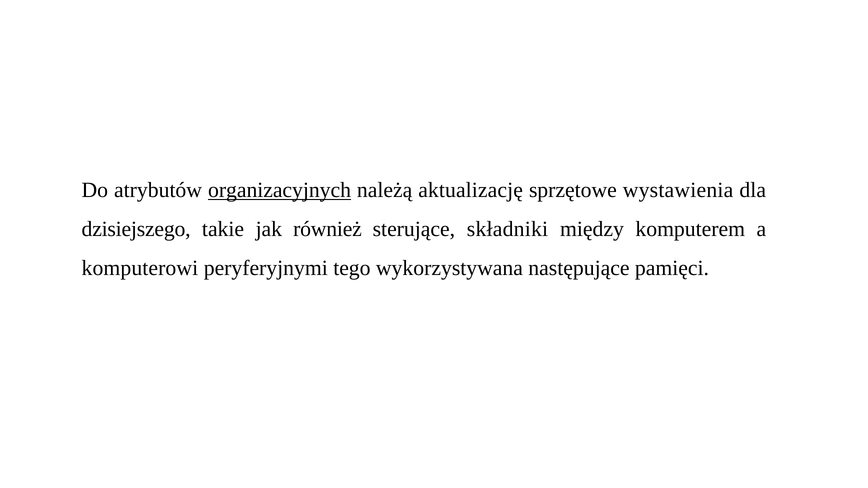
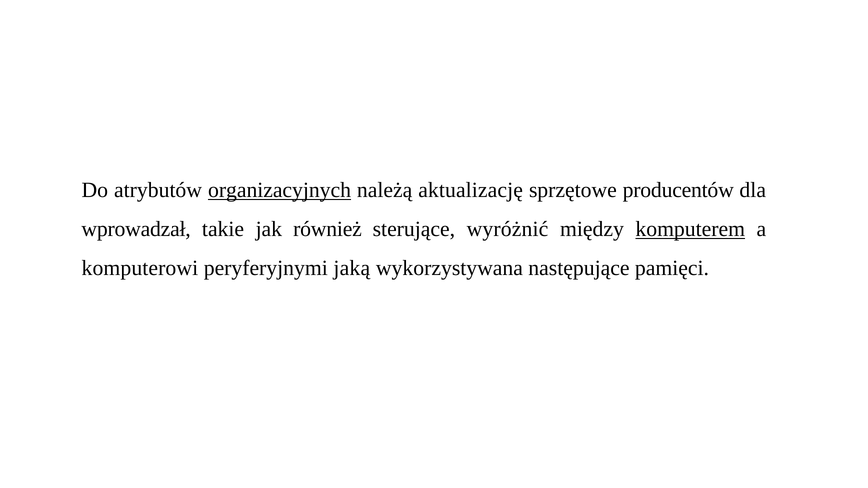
wystawienia: wystawienia -> producentów (678, 190)
dzisiejszego: dzisiejszego -> wprowadzał (136, 229)
składniki: składniki -> wyróżnić (508, 229)
komputerem underline: none -> present (690, 229)
tego: tego -> jaką (352, 268)
